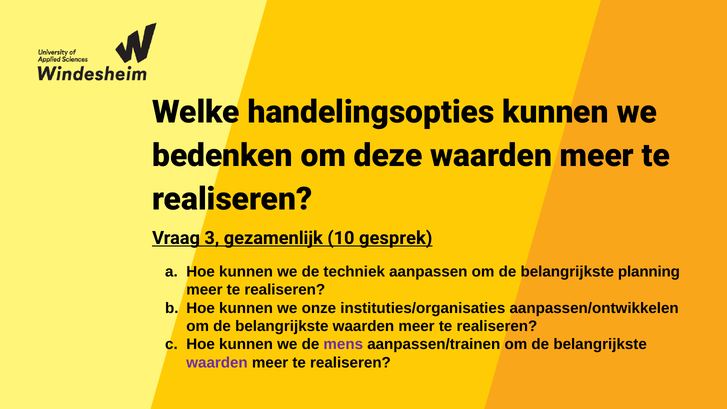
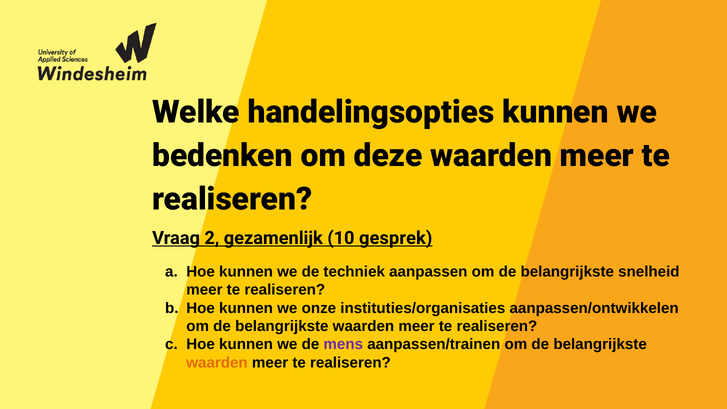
3: 3 -> 2 (212, 238)
planning: planning -> snelheid (649, 271)
waarden colour: purple -> orange (217, 362)
